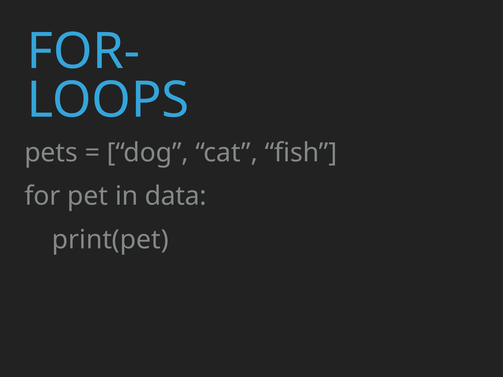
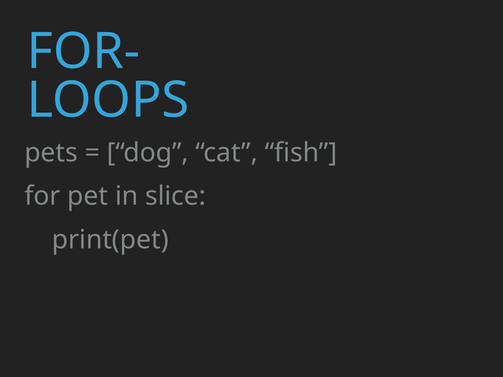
data: data -> slice (176, 196)
